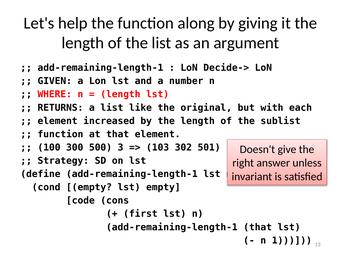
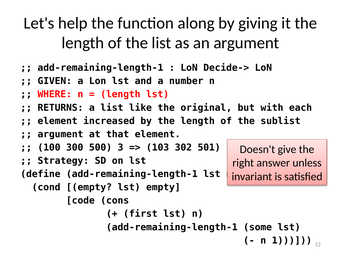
function: function -> argument (60, 134)
add-remaining-length-1 that: that -> some (258, 227)
